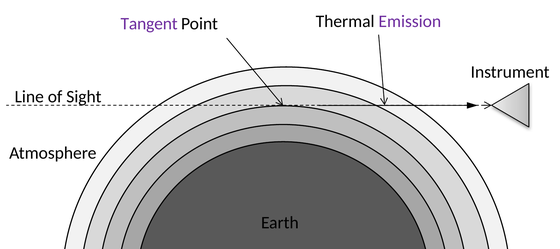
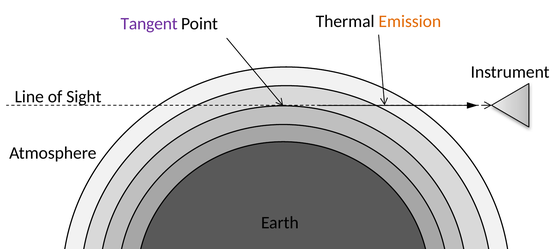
Emission colour: purple -> orange (410, 21)
